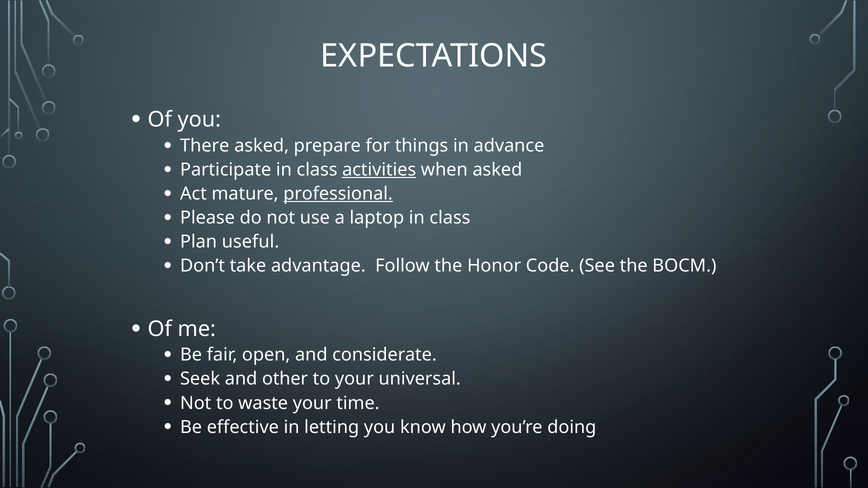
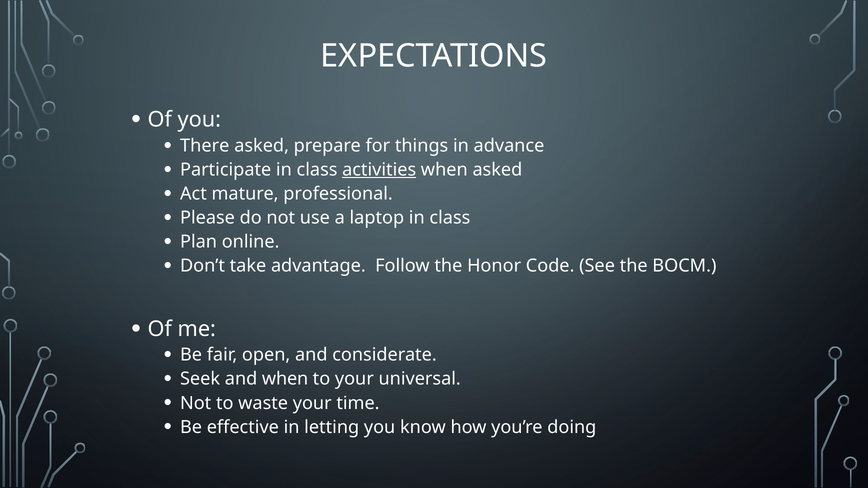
professional underline: present -> none (338, 194)
useful: useful -> online (251, 242)
and other: other -> when (285, 379)
